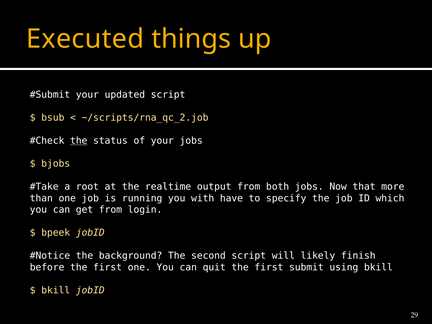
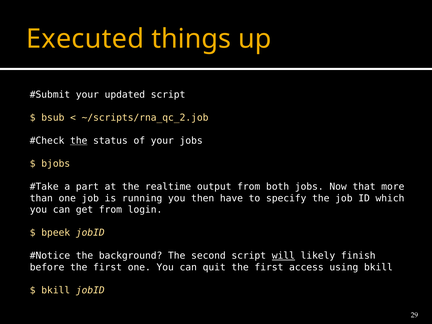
root: root -> part (87, 187)
with: with -> then (203, 198)
will underline: none -> present (283, 256)
submit: submit -> access (306, 267)
